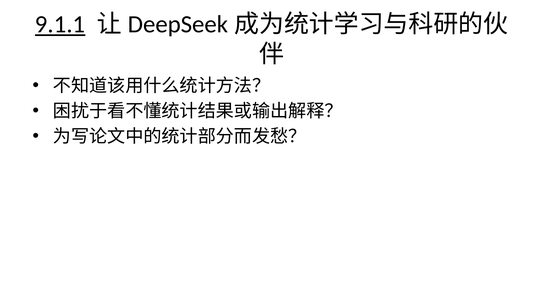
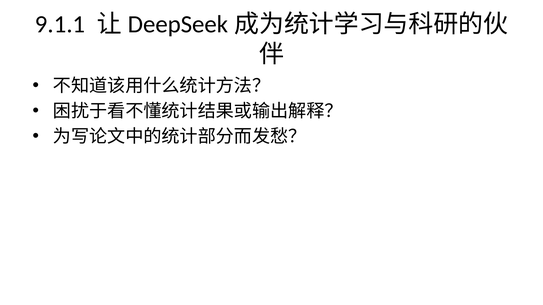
9.1.1 underline: present -> none (60, 24)
